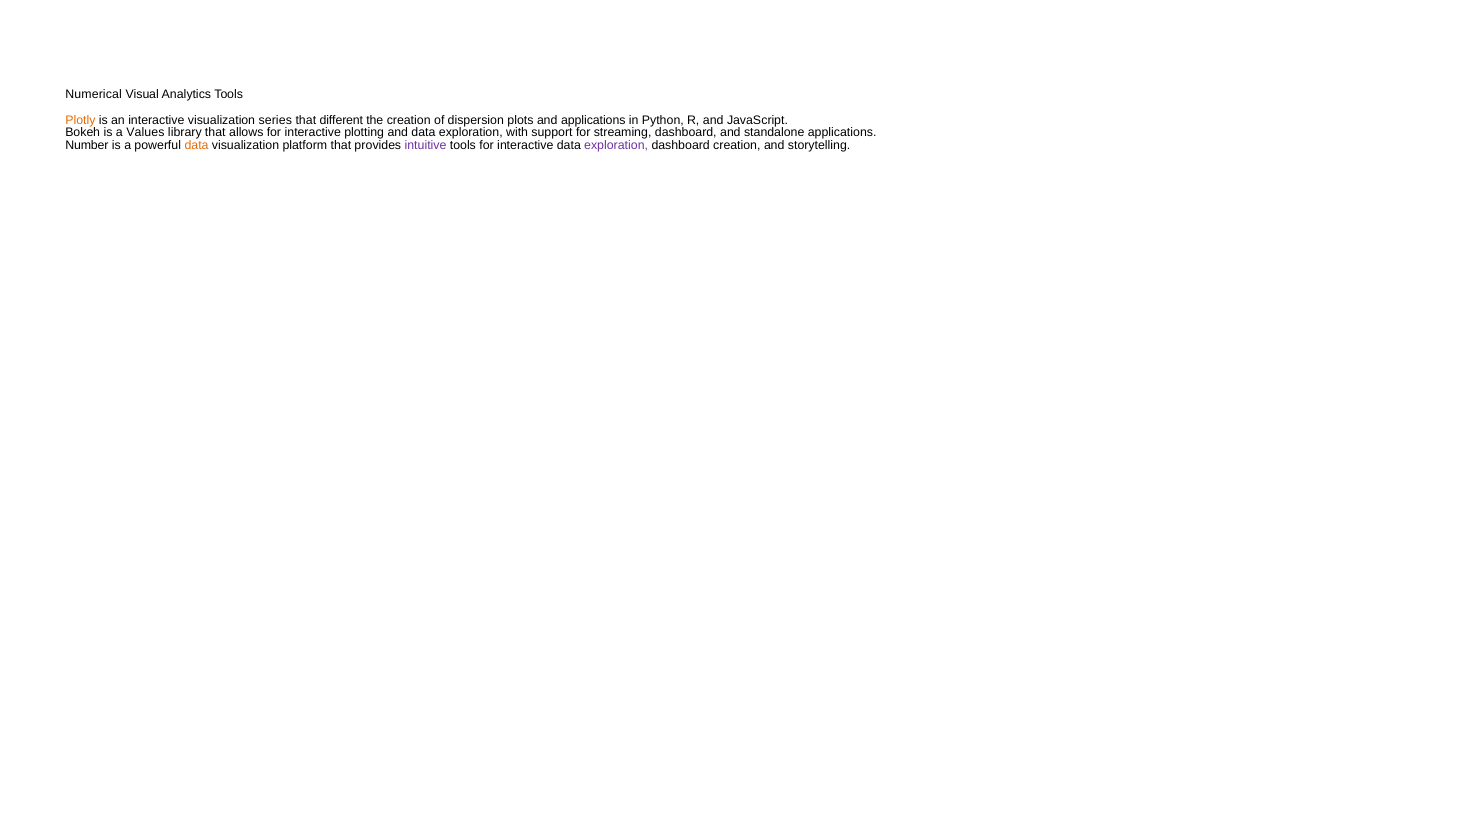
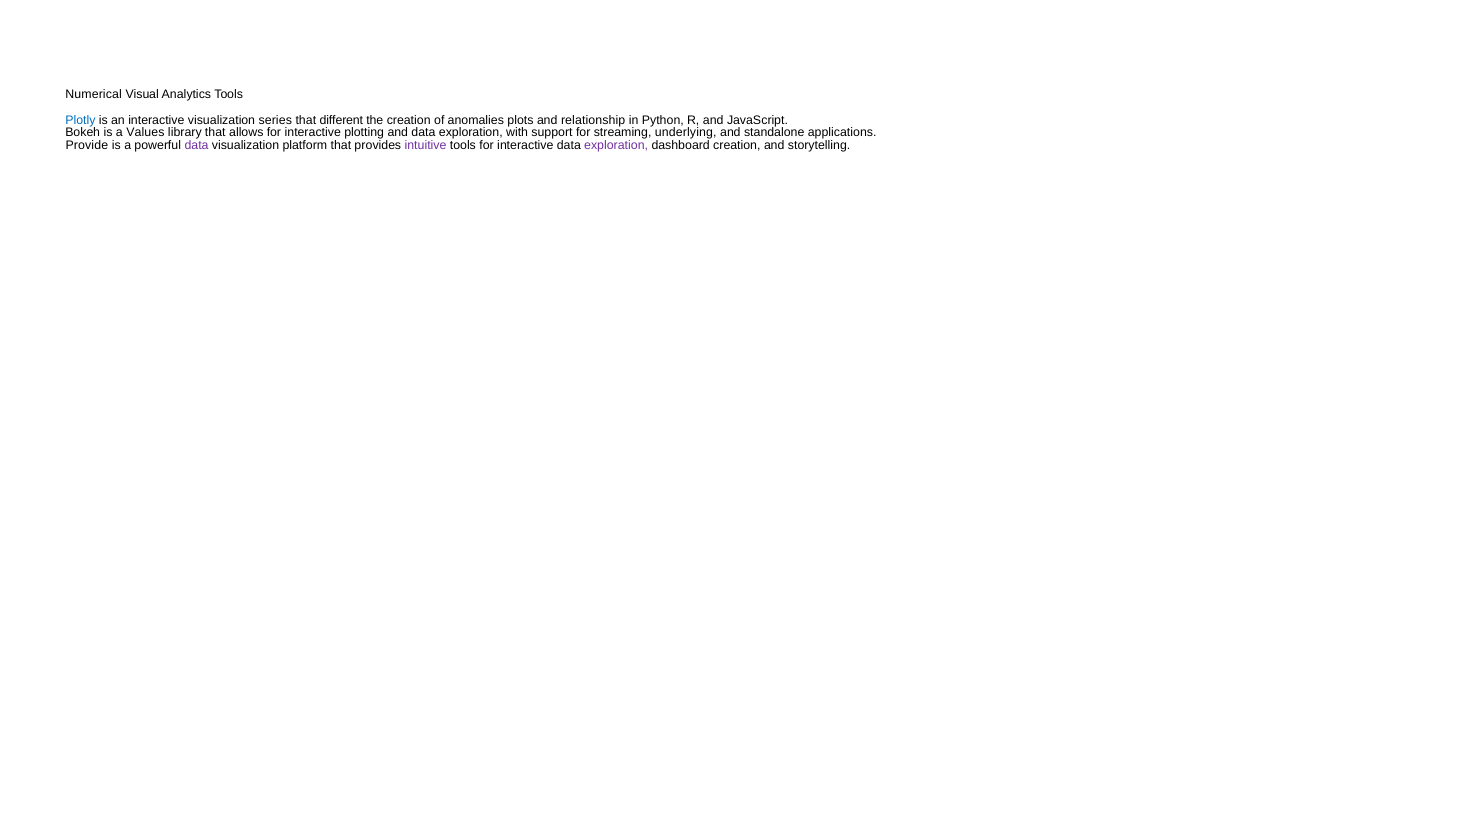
Plotly colour: orange -> blue (80, 120)
dispersion: dispersion -> anomalies (476, 120)
and applications: applications -> relationship (593, 120)
streaming dashboard: dashboard -> underlying (686, 133)
Number: Number -> Provide (87, 145)
data colour: orange -> purple (197, 145)
